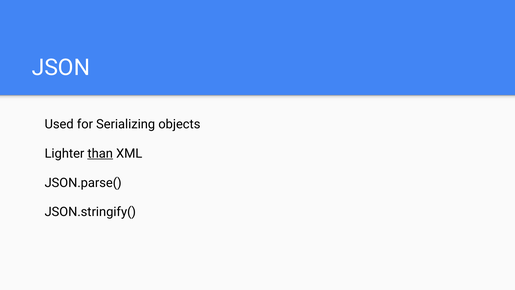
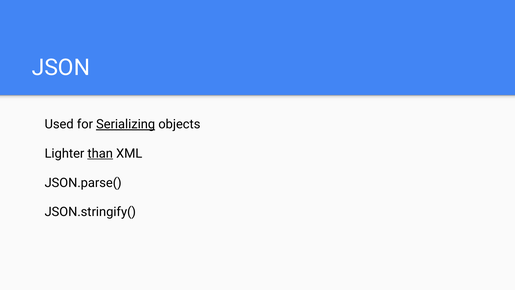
Serializing underline: none -> present (126, 124)
